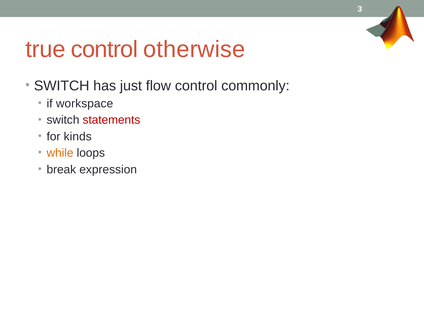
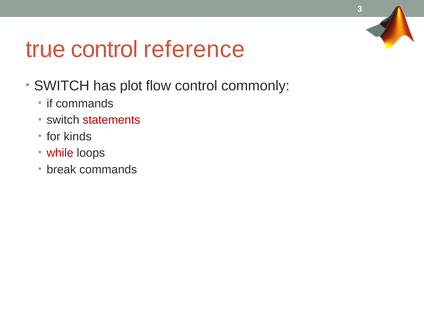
otherwise: otherwise -> reference (194, 49)
just: just -> plot (131, 86)
if workspace: workspace -> commands (85, 104)
while colour: orange -> red (60, 153)
break expression: expression -> commands (108, 170)
